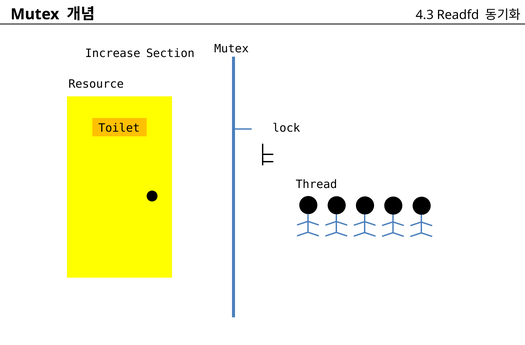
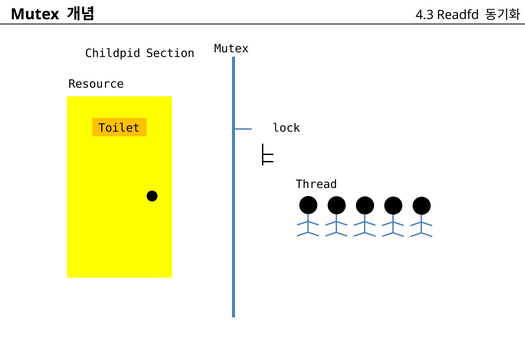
Increase: Increase -> Childpid (113, 53)
